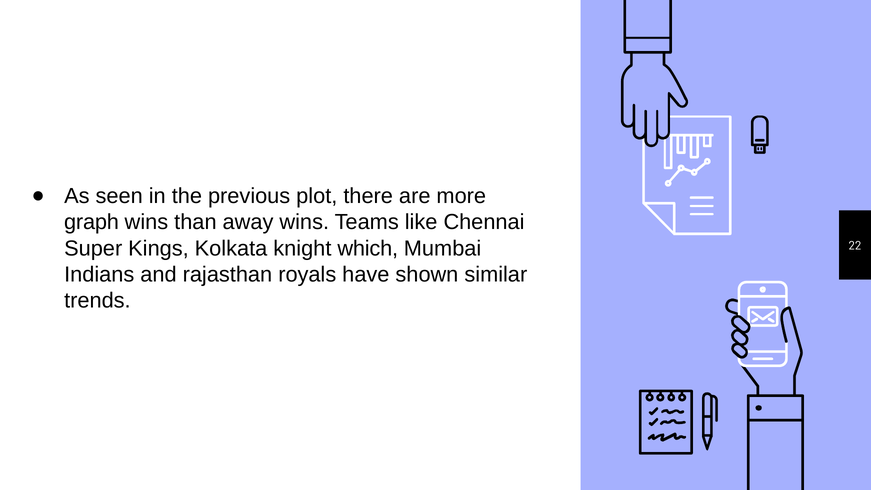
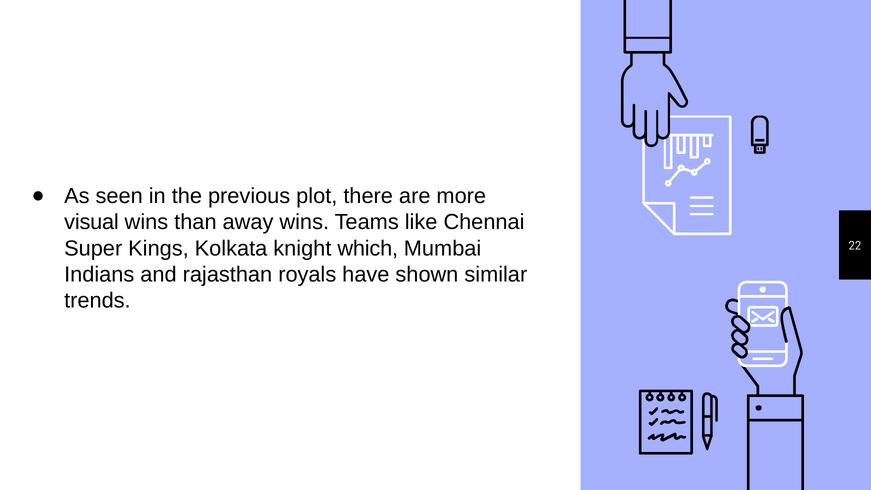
graph: graph -> visual (92, 222)
